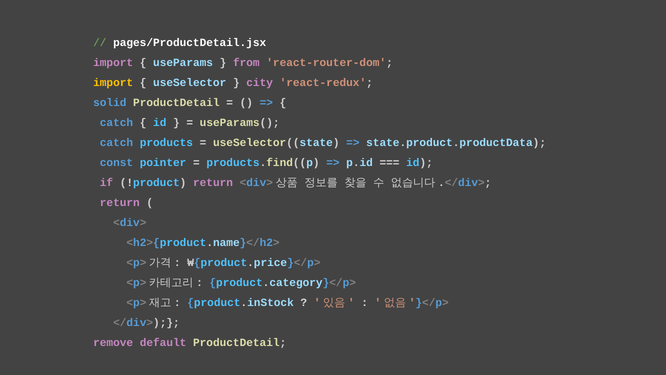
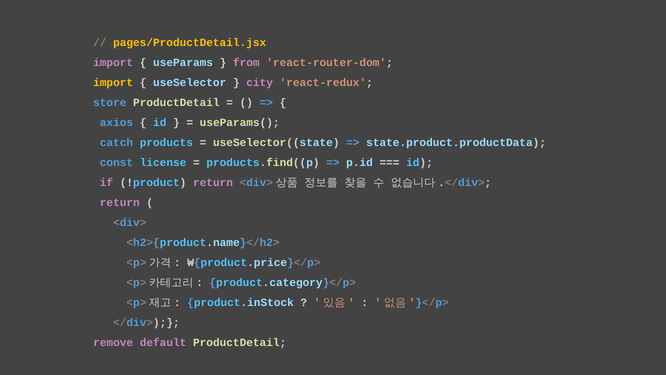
pages/ProductDetail.jsx colour: white -> yellow (190, 43)
solid: solid -> store (110, 103)
catch: catch -> axios (116, 123)
pointer: pointer -> license (163, 163)
